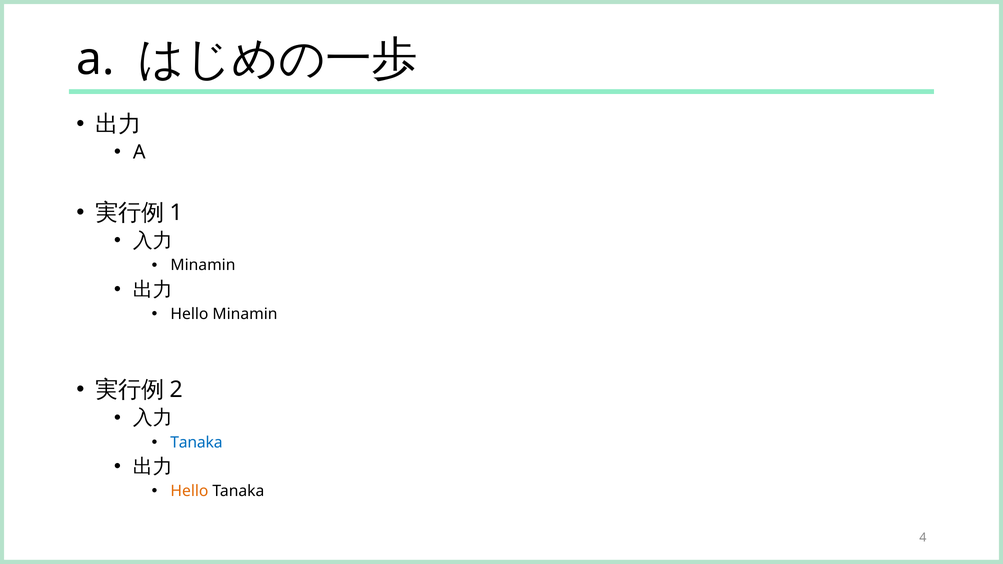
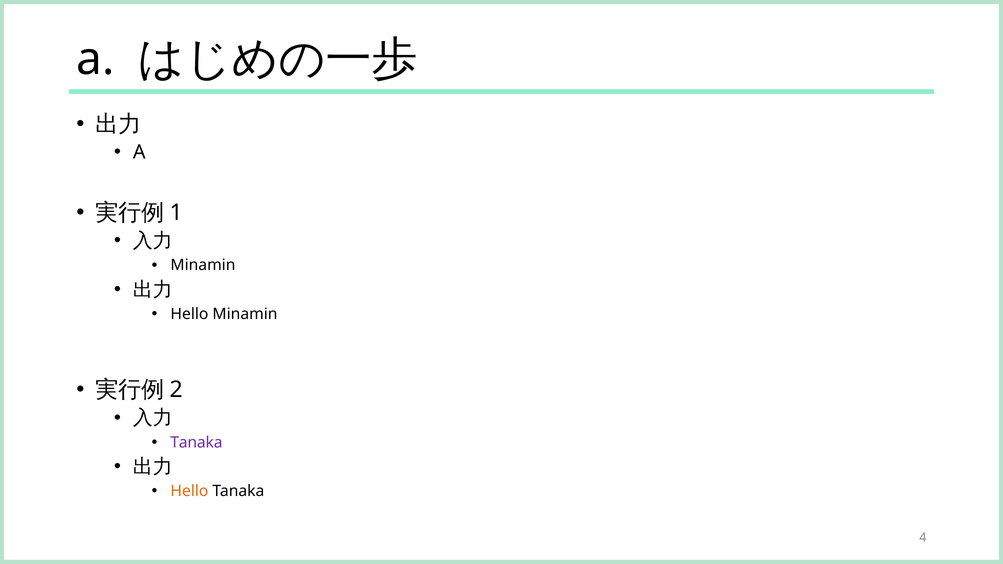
Tanaka colour: blue -> purple (196, 443)
